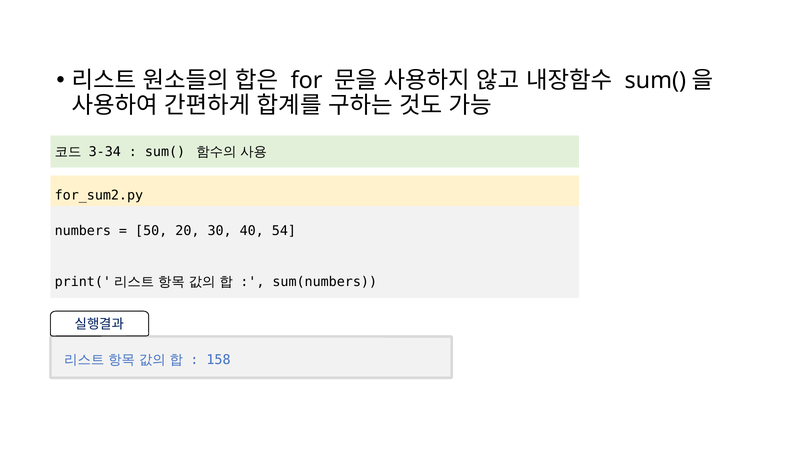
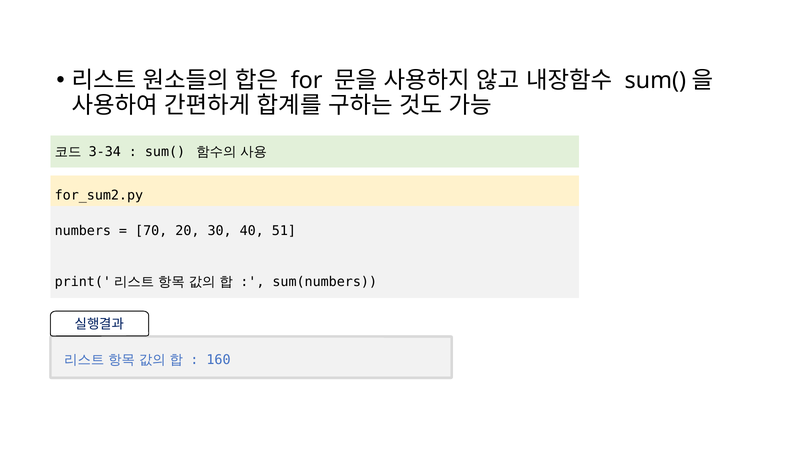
50: 50 -> 70 (151, 231)
54: 54 -> 51 (284, 231)
158: 158 -> 160 (218, 360)
